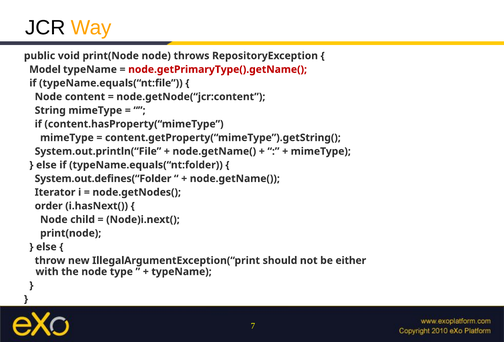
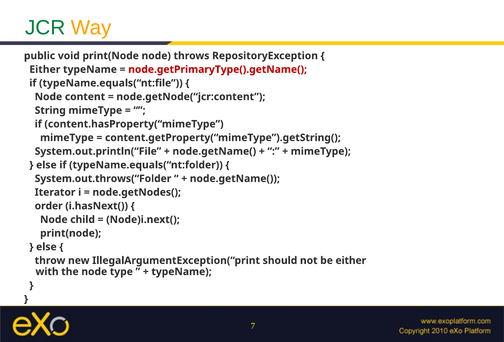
JCR colour: black -> green (45, 28)
Model: Model -> Either (45, 69)
System.out.defines(“Folder: System.out.defines(“Folder -> System.out.throws(“Folder (103, 178)
